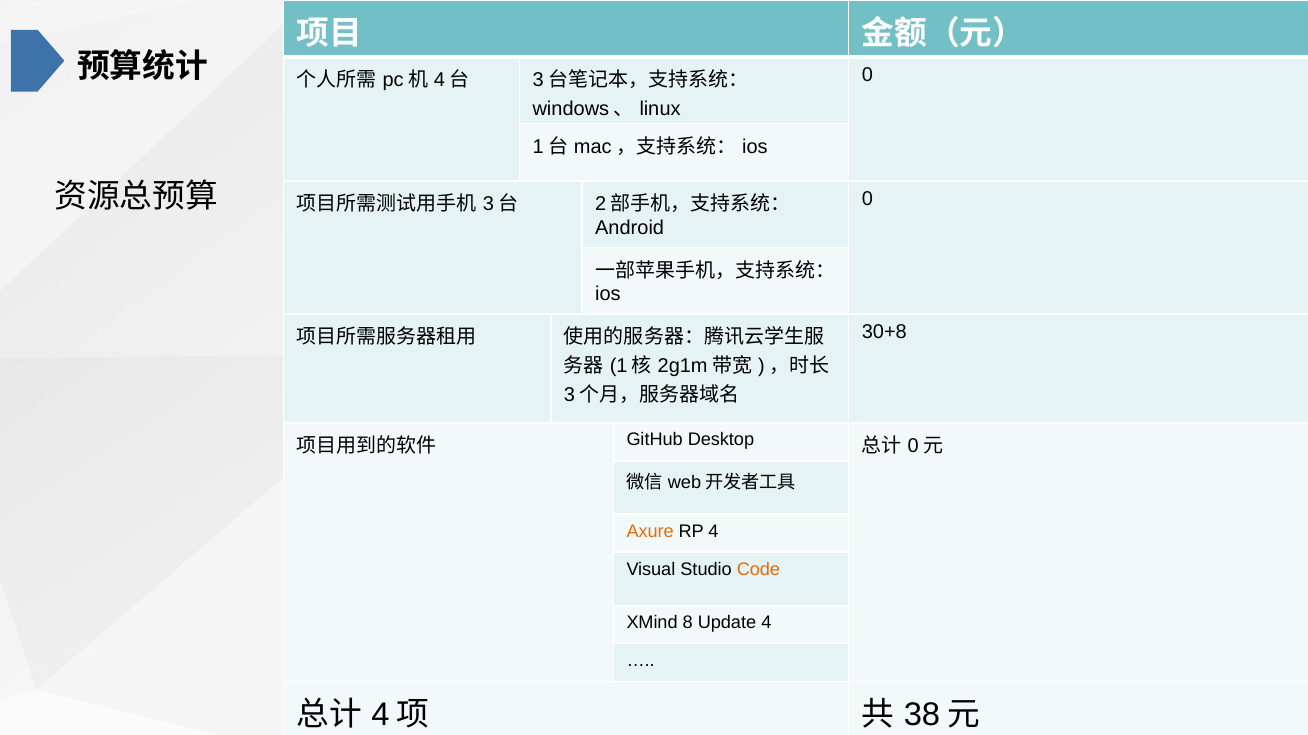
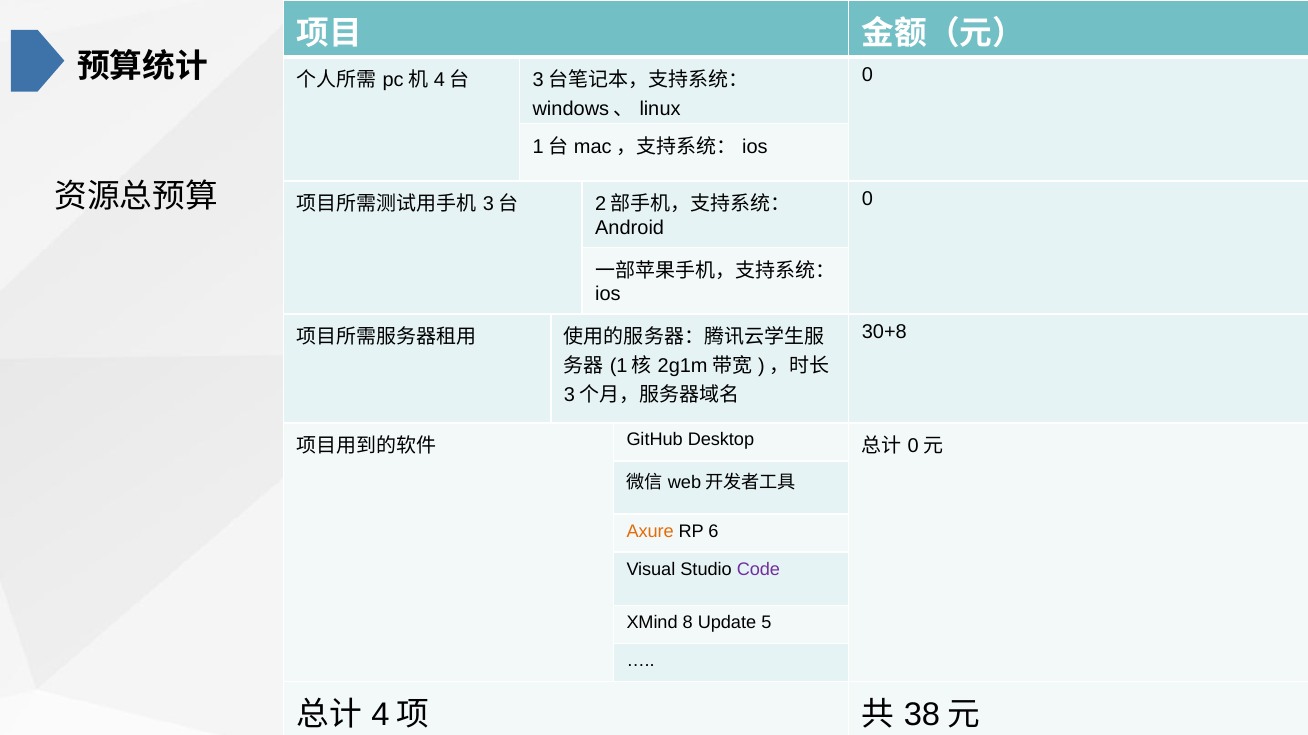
RP 4: 4 -> 6 (714, 532)
Code colour: orange -> purple (758, 570)
Update 4: 4 -> 5 (766, 623)
